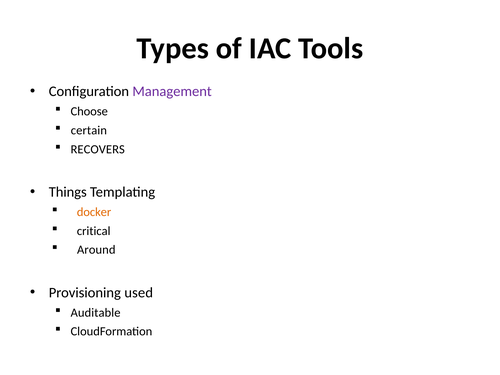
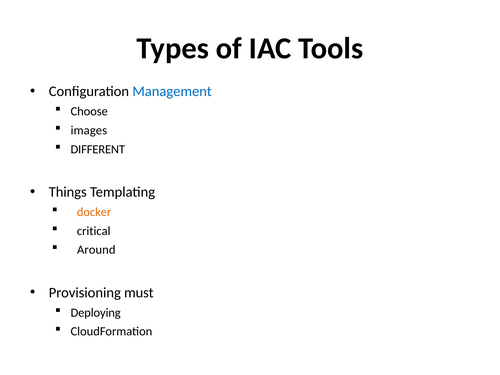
Management colour: purple -> blue (172, 91)
certain: certain -> images (89, 130)
RECOVERS: RECOVERS -> DIFFERENT (98, 149)
used: used -> must (139, 293)
Auditable: Auditable -> Deploying (96, 313)
